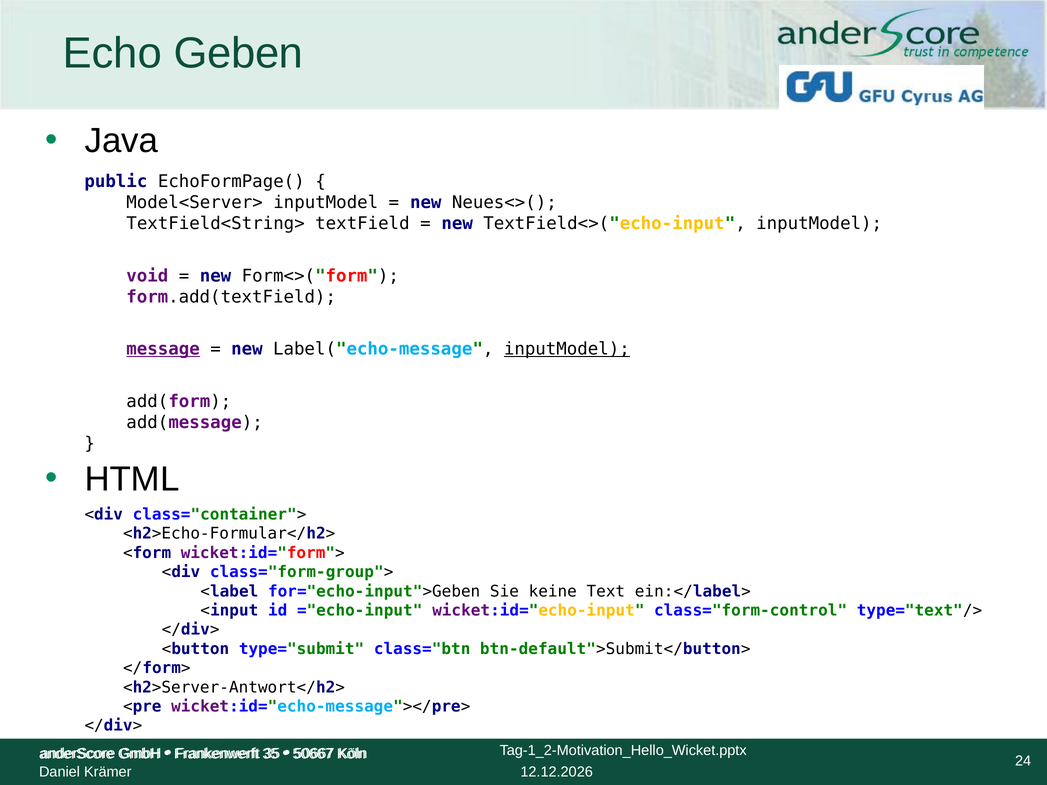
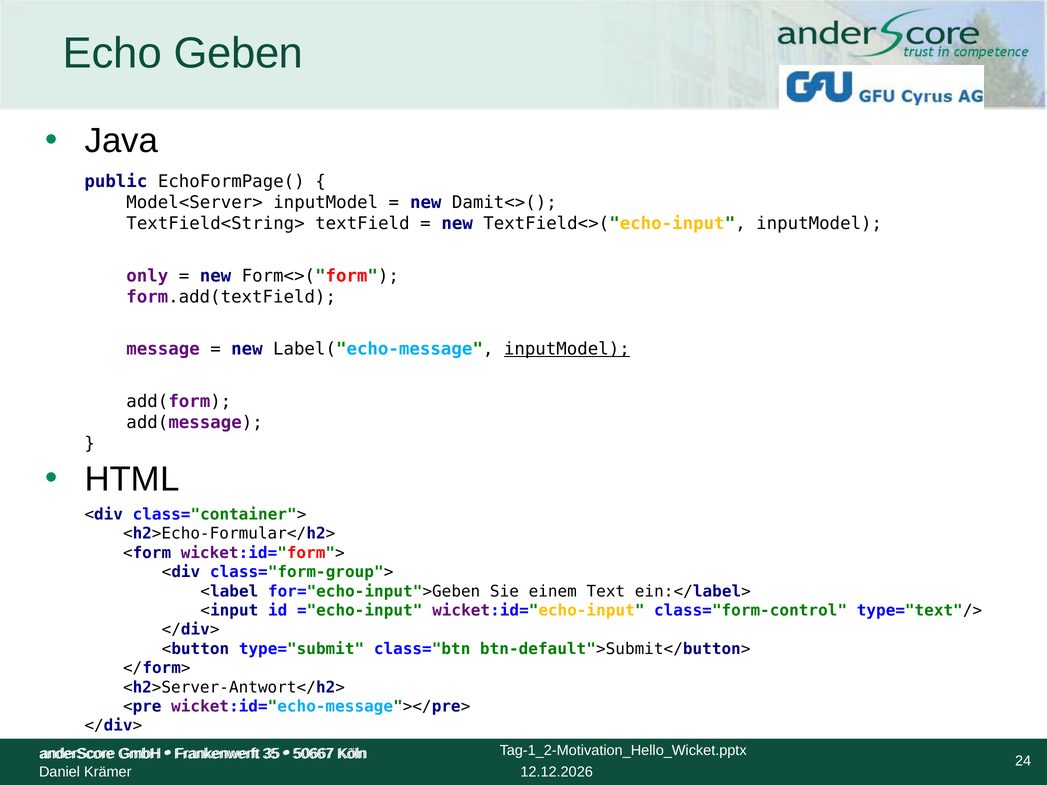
Neues<>(: Neues<>( -> Damit<>( (504, 203)
void: void -> only (147, 276)
message underline: present -> none (163, 349)
keine: keine -> einem (553, 591)
